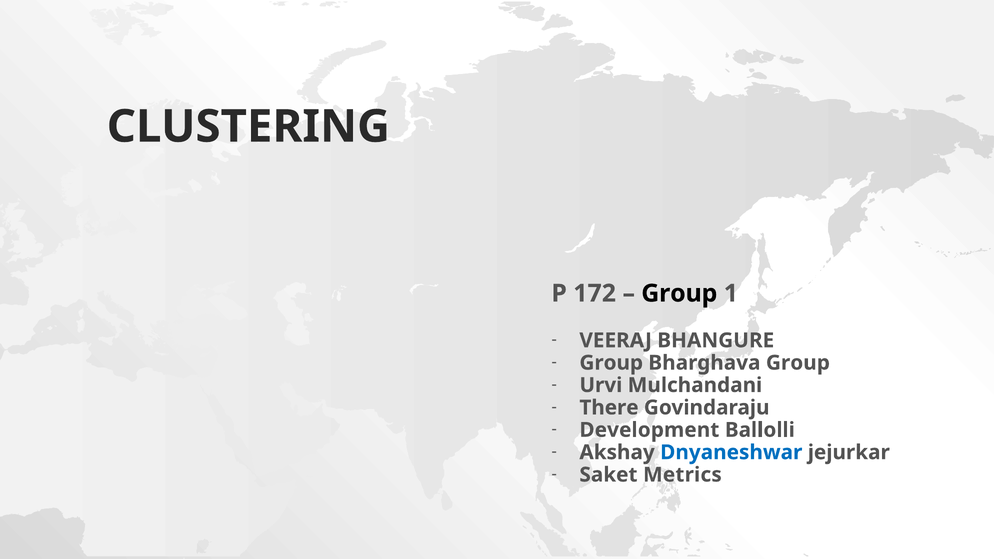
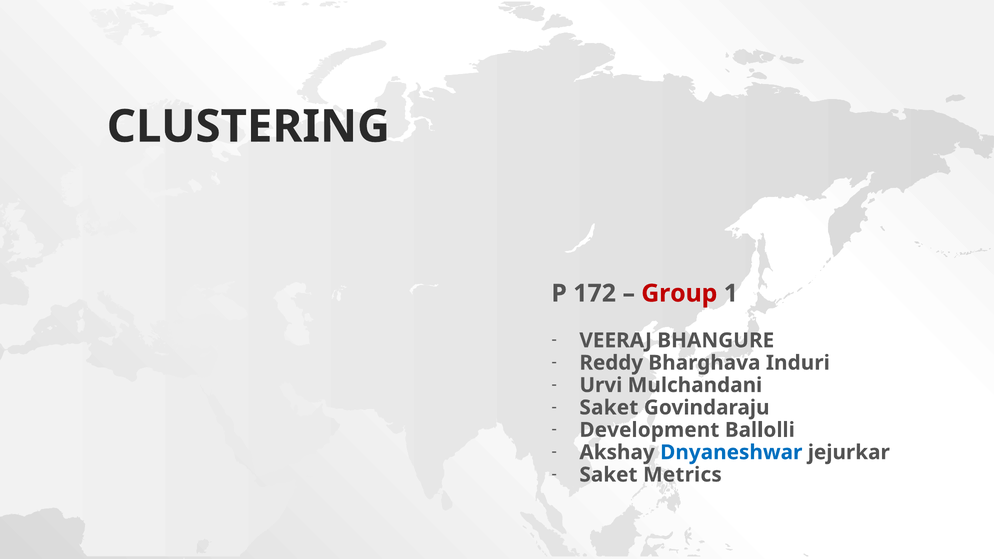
Group colour: black -> red (679, 294)
Group: Group -> Reddy (611, 363)
Bharghava Group: Group -> Induri (798, 363)
There: There -> Saket (609, 408)
